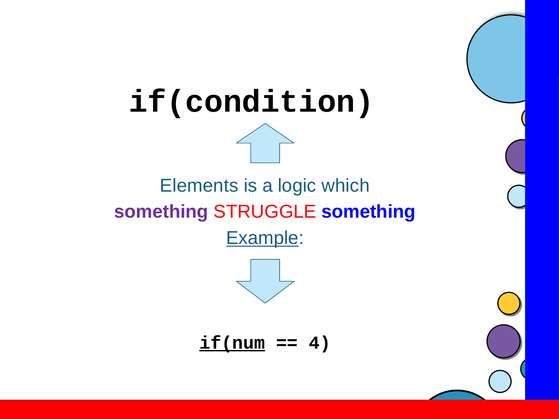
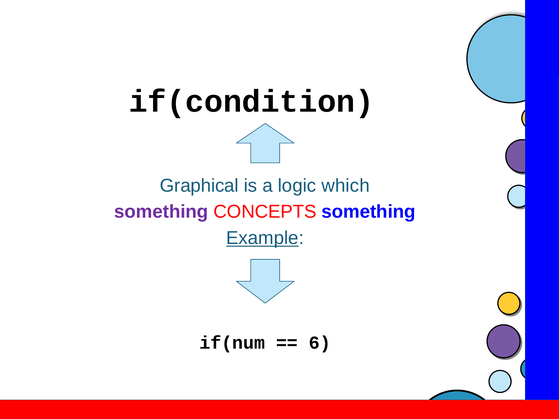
Elements: Elements -> Graphical (199, 186)
STRUGGLE: STRUGGLE -> CONCEPTS (265, 212)
if(num underline: present -> none (232, 343)
4: 4 -> 6 (320, 343)
